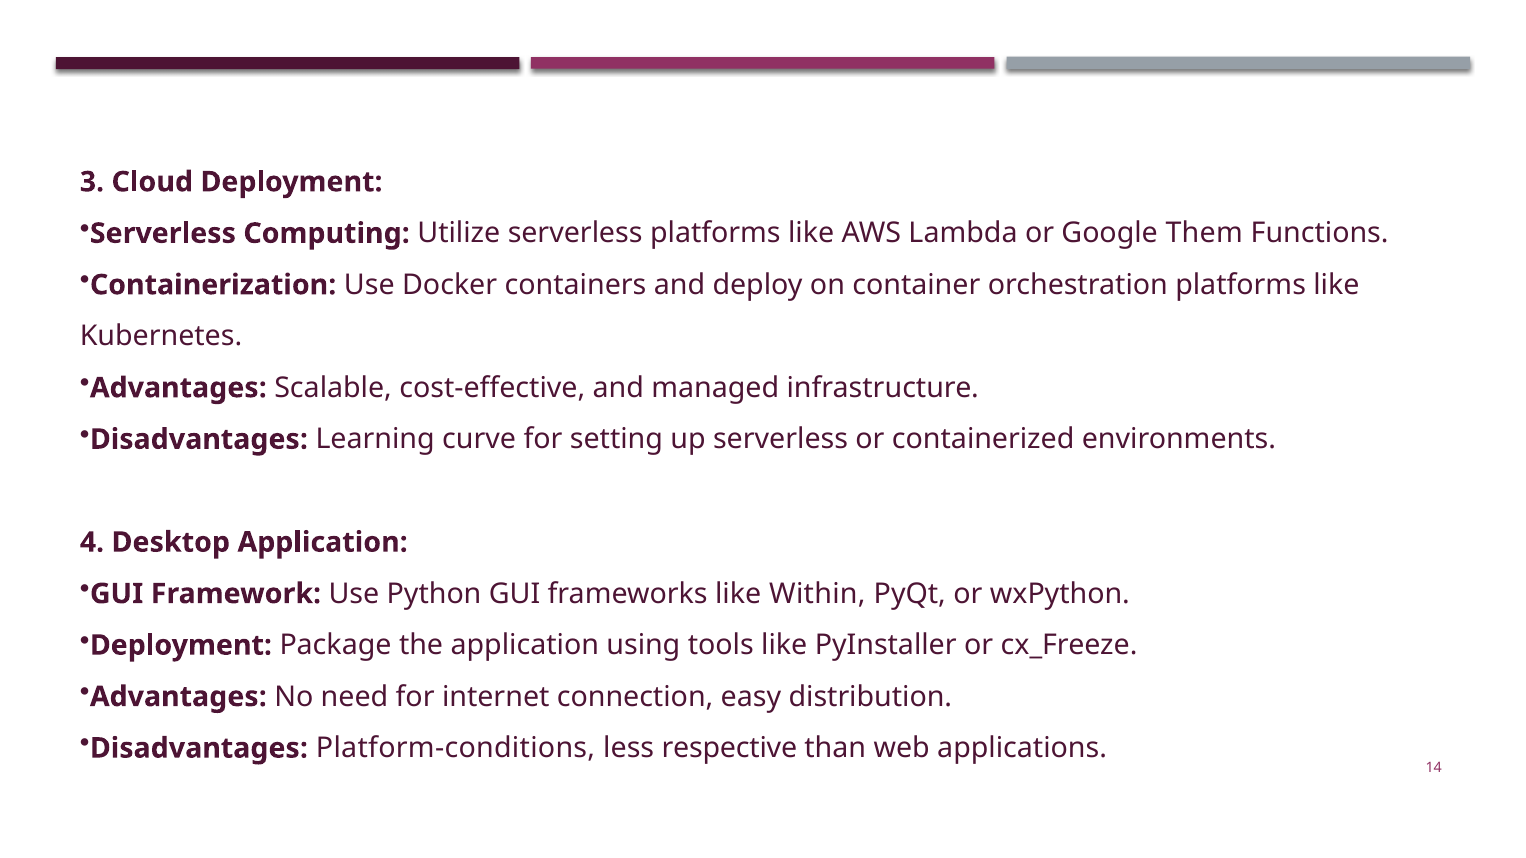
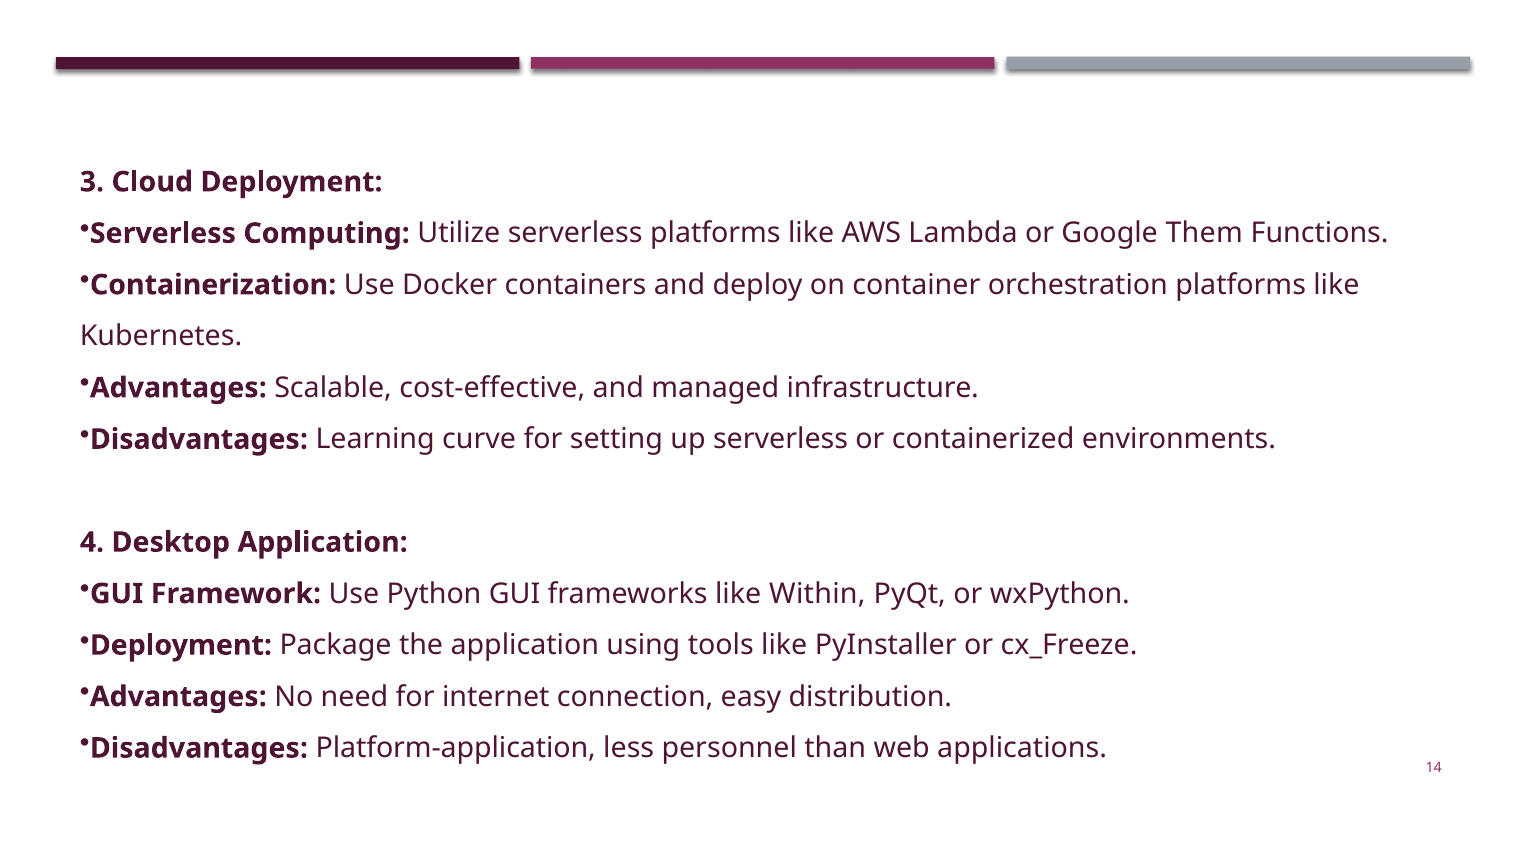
Platform-conditions: Platform-conditions -> Platform-application (456, 749)
respective: respective -> personnel (729, 749)
